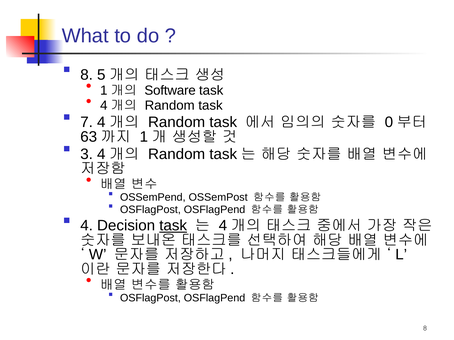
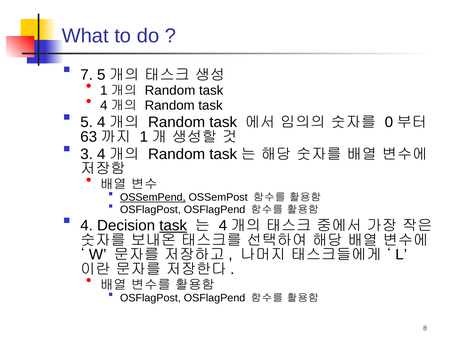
8: 8 -> 7 (87, 75)
Software: Software -> Random (170, 91)
7: 7 -> 5 (87, 122)
OSSemPend underline: none -> present (153, 198)
